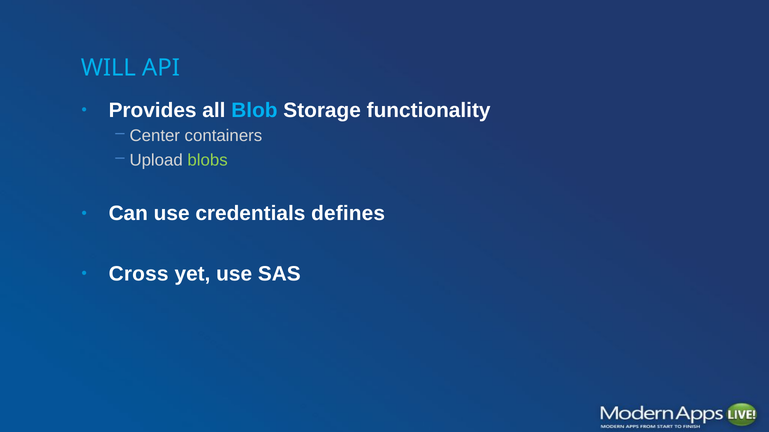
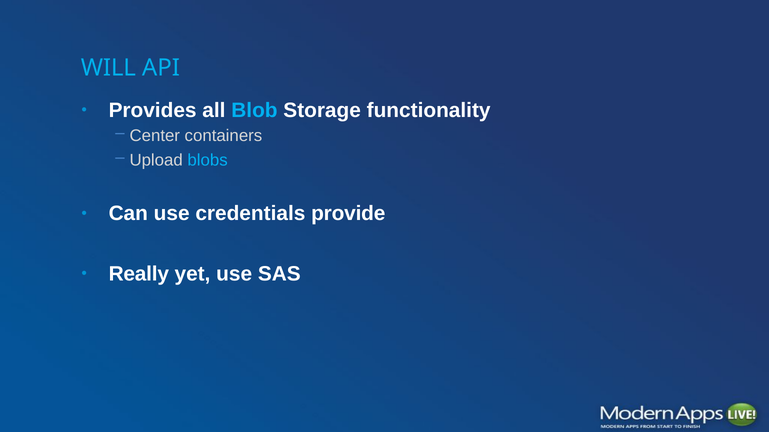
blobs colour: light green -> light blue (208, 160)
defines: defines -> provide (348, 214)
Cross: Cross -> Really (139, 274)
